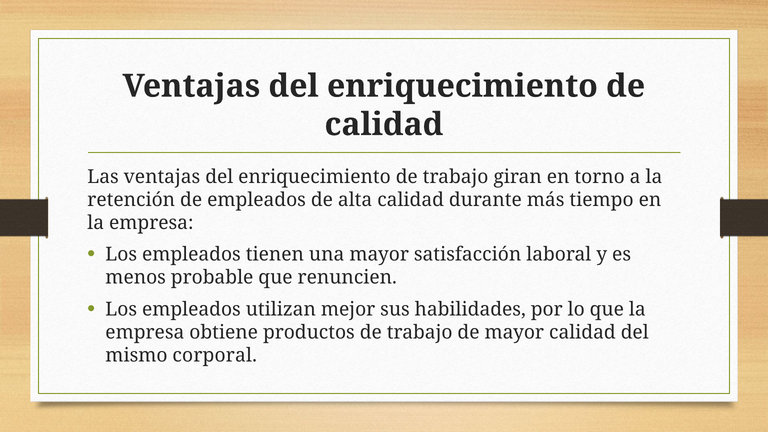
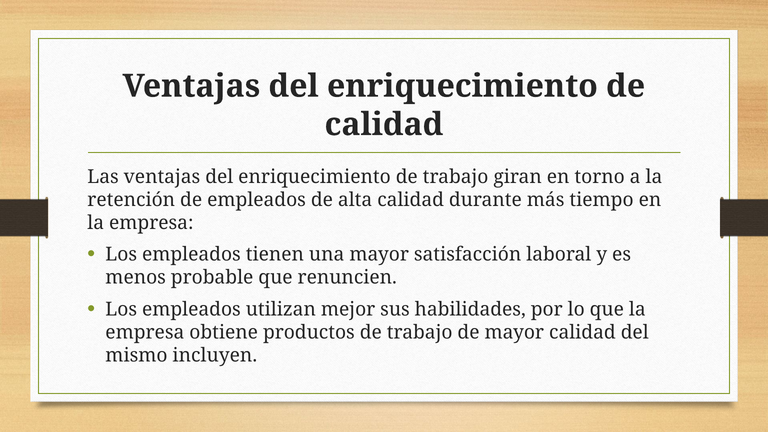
corporal: corporal -> incluyen (215, 355)
